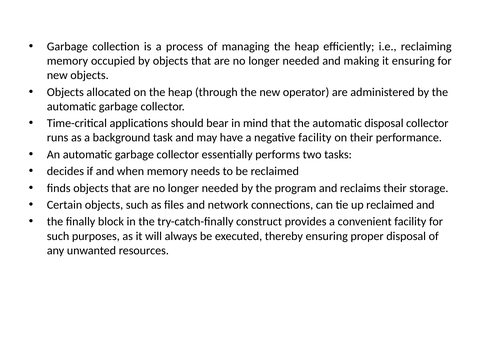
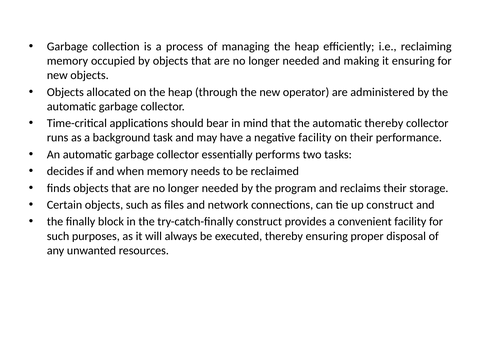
automatic disposal: disposal -> thereby (384, 123)
up reclaimed: reclaimed -> construct (390, 205)
